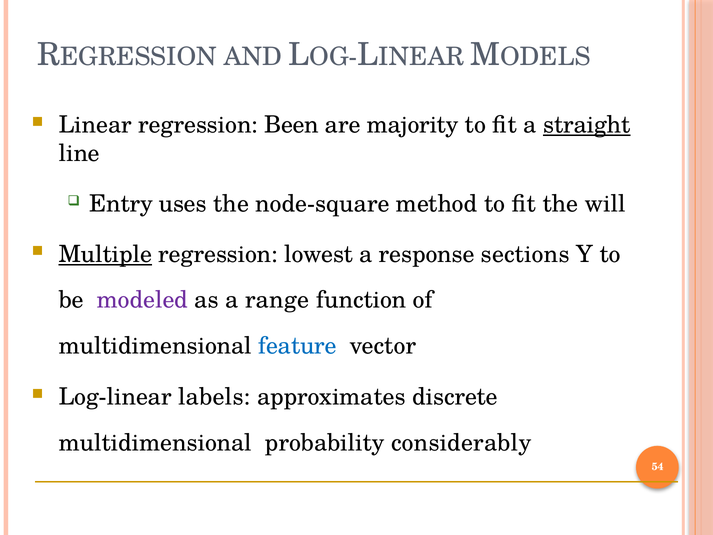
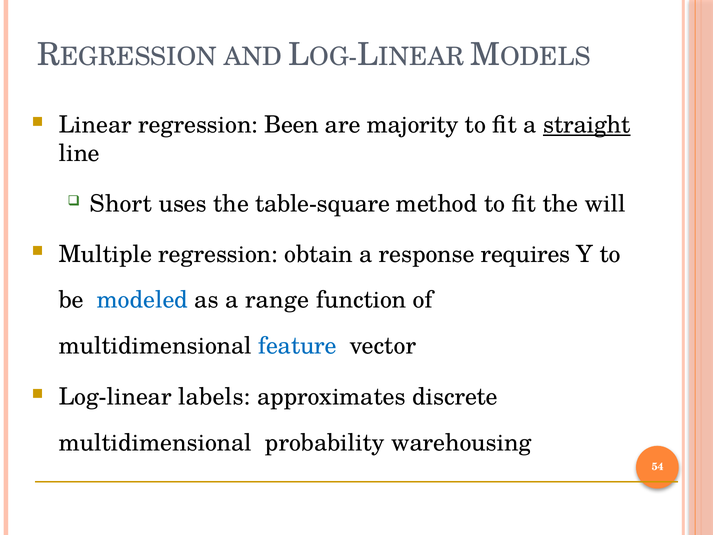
Entry: Entry -> Short (121, 204)
node-square: node-square -> table-square (323, 204)
Multiple underline: present -> none (105, 254)
lowest: lowest -> obtain (319, 254)
sections: sections -> requires (526, 254)
modeled colour: purple -> blue (142, 300)
considerably: considerably -> warehousing (461, 443)
